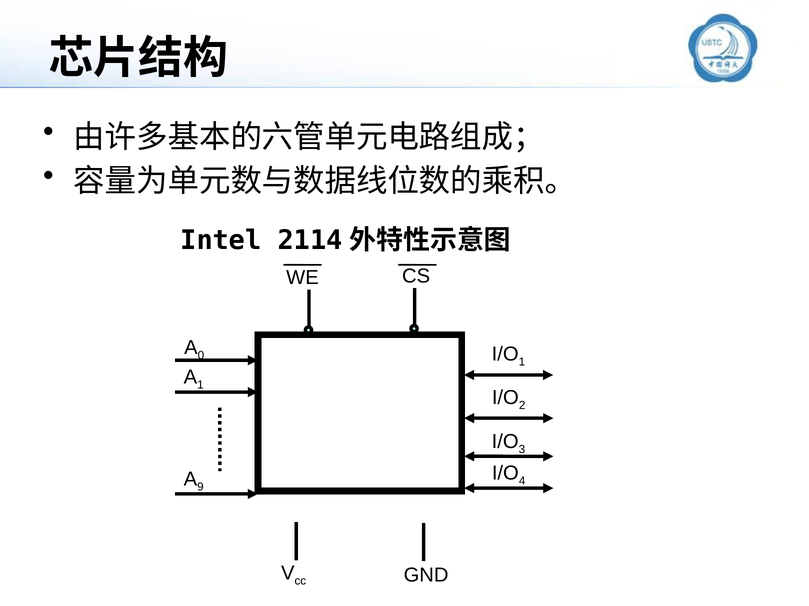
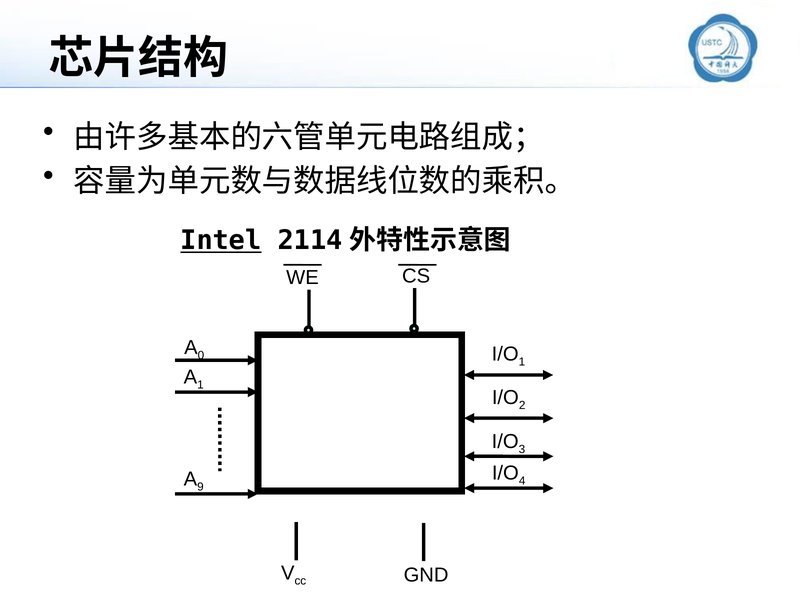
Intel underline: none -> present (221, 241)
